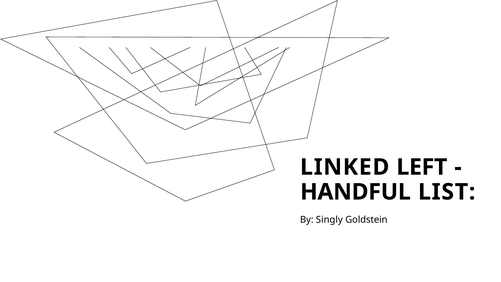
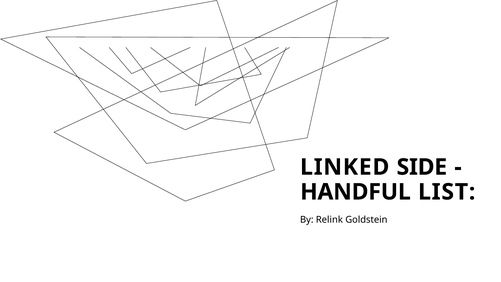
LEFT: LEFT -> SIDE (422, 167)
Singly: Singly -> Relink (329, 220)
